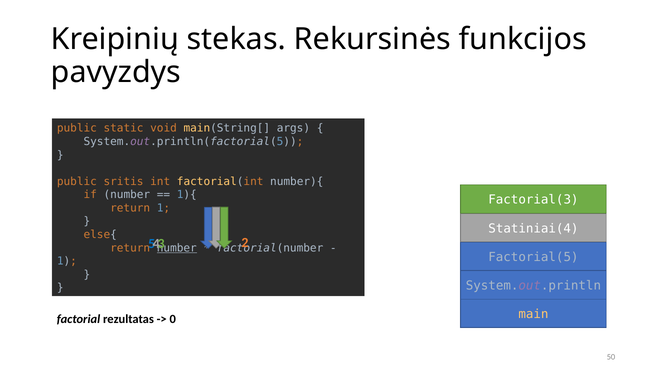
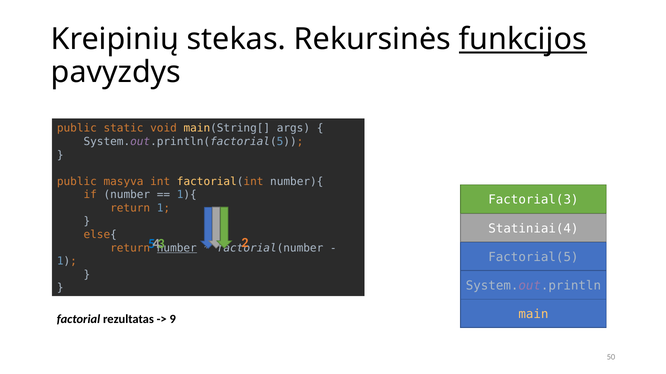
funkcijos underline: none -> present (523, 39)
sritis: sritis -> masyva (124, 182)
0: 0 -> 9 (173, 320)
